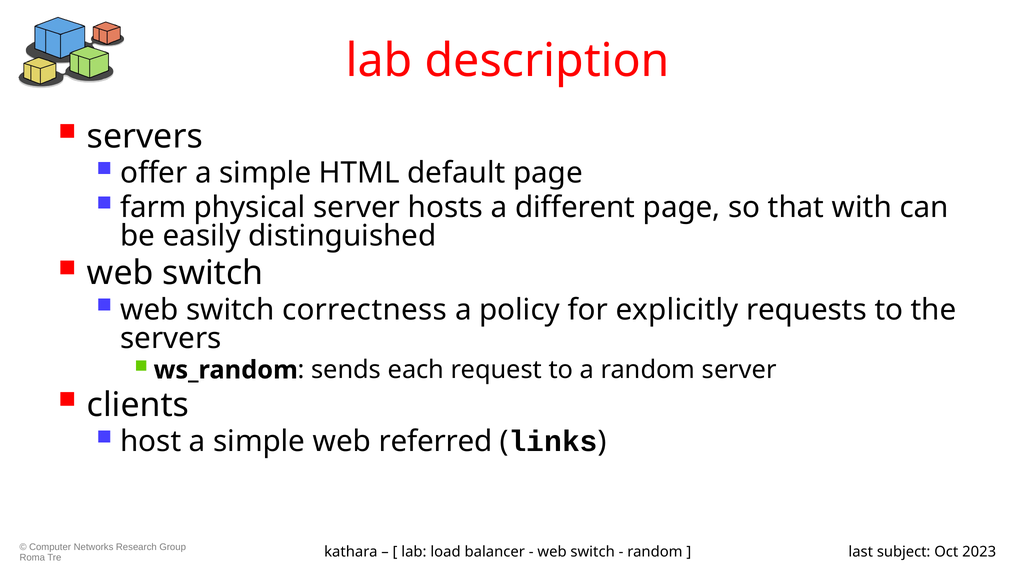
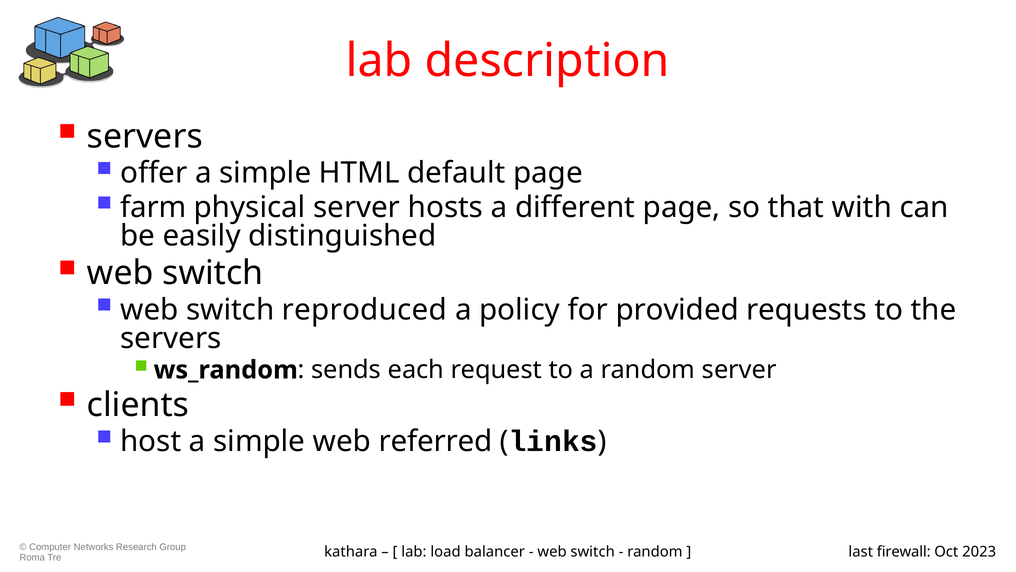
correctness: correctness -> reproduced (365, 310)
explicitly: explicitly -> provided (677, 310)
subject: subject -> firewall (904, 552)
